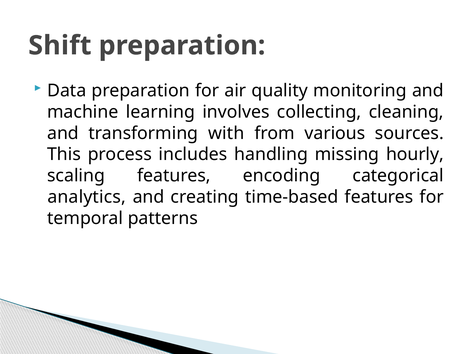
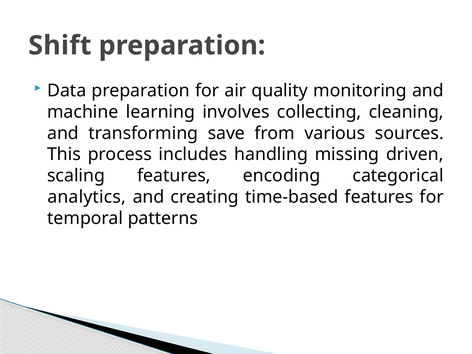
with: with -> save (226, 133)
hourly: hourly -> driven (415, 154)
